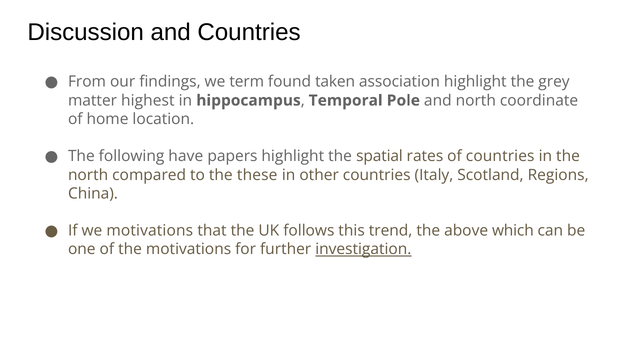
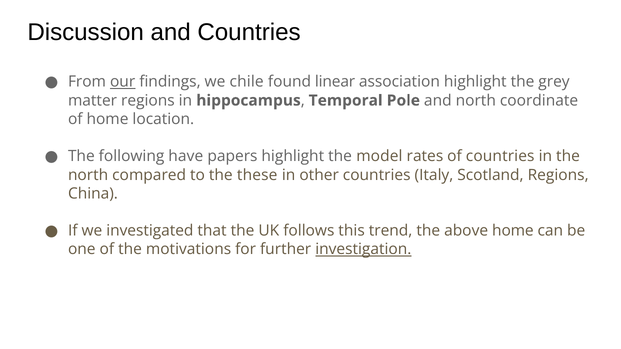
our underline: none -> present (123, 82)
term: term -> chile (247, 82)
taken: taken -> linear (335, 82)
matter highest: highest -> regions (148, 101)
spatial: spatial -> model (379, 156)
we motivations: motivations -> investigated (150, 231)
above which: which -> home (513, 231)
